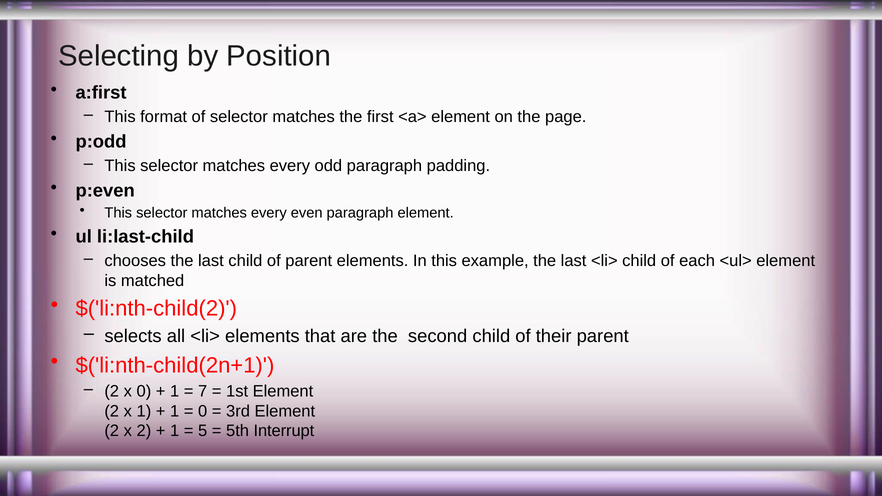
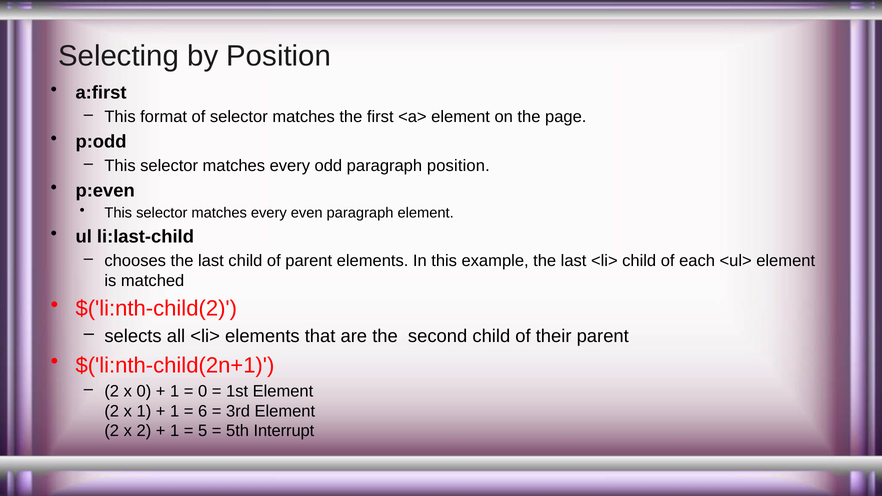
paragraph padding: padding -> position (458, 166)
7: 7 -> 0 (203, 391)
0: 0 -> 6 (203, 411)
